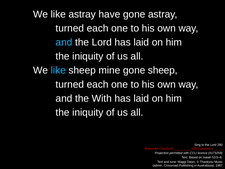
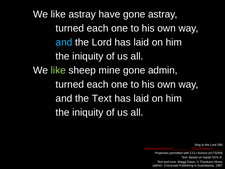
like colour: light blue -> light green (58, 70)
gone sheep: sheep -> admin (163, 70)
the With: With -> Text (102, 98)
